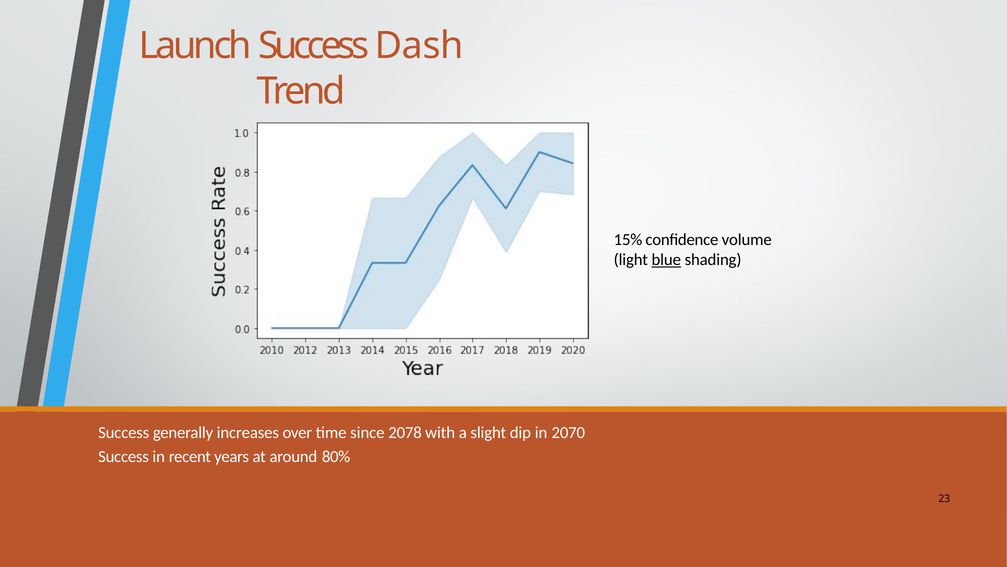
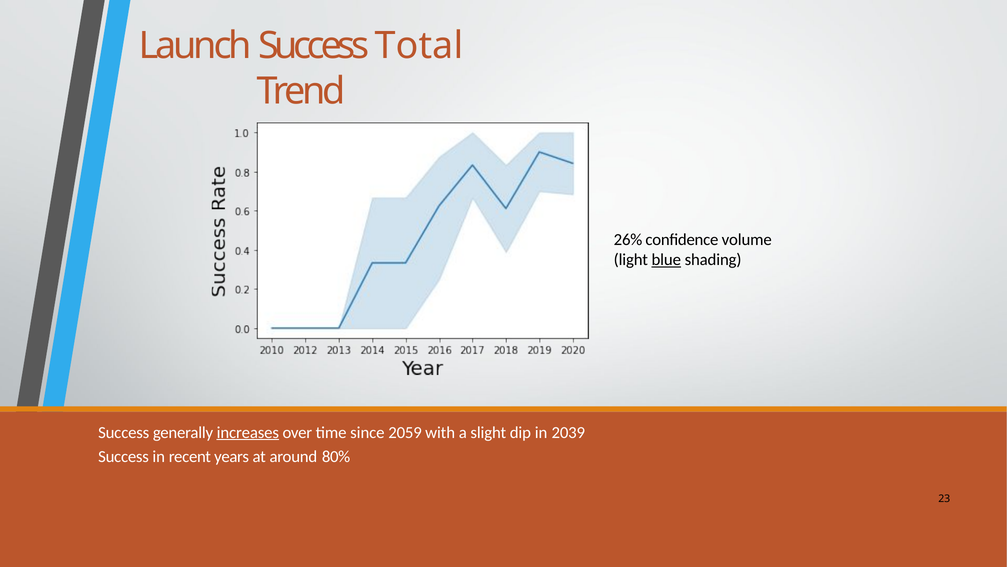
Dash: Dash -> Total (419, 46)
15%: 15% -> 26% (628, 239)
increases underline: none -> present (248, 432)
2078: 2078 -> 2059 (405, 432)
2070: 2070 -> 2039 (568, 432)
